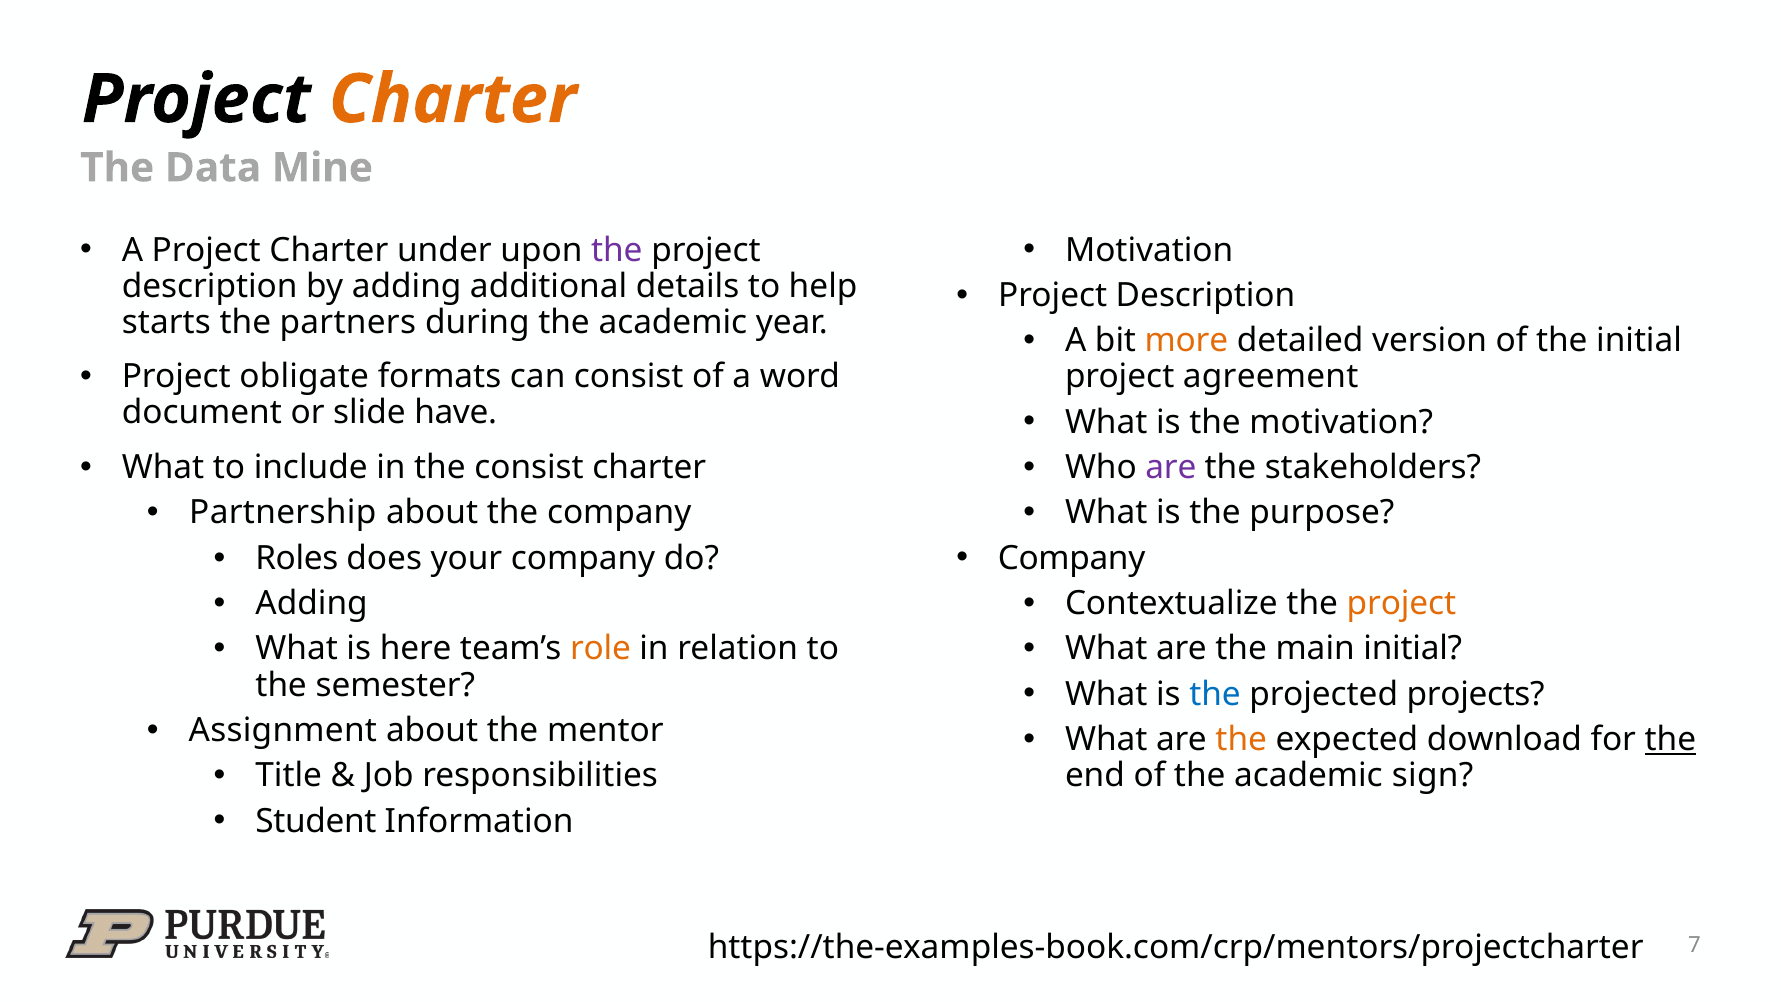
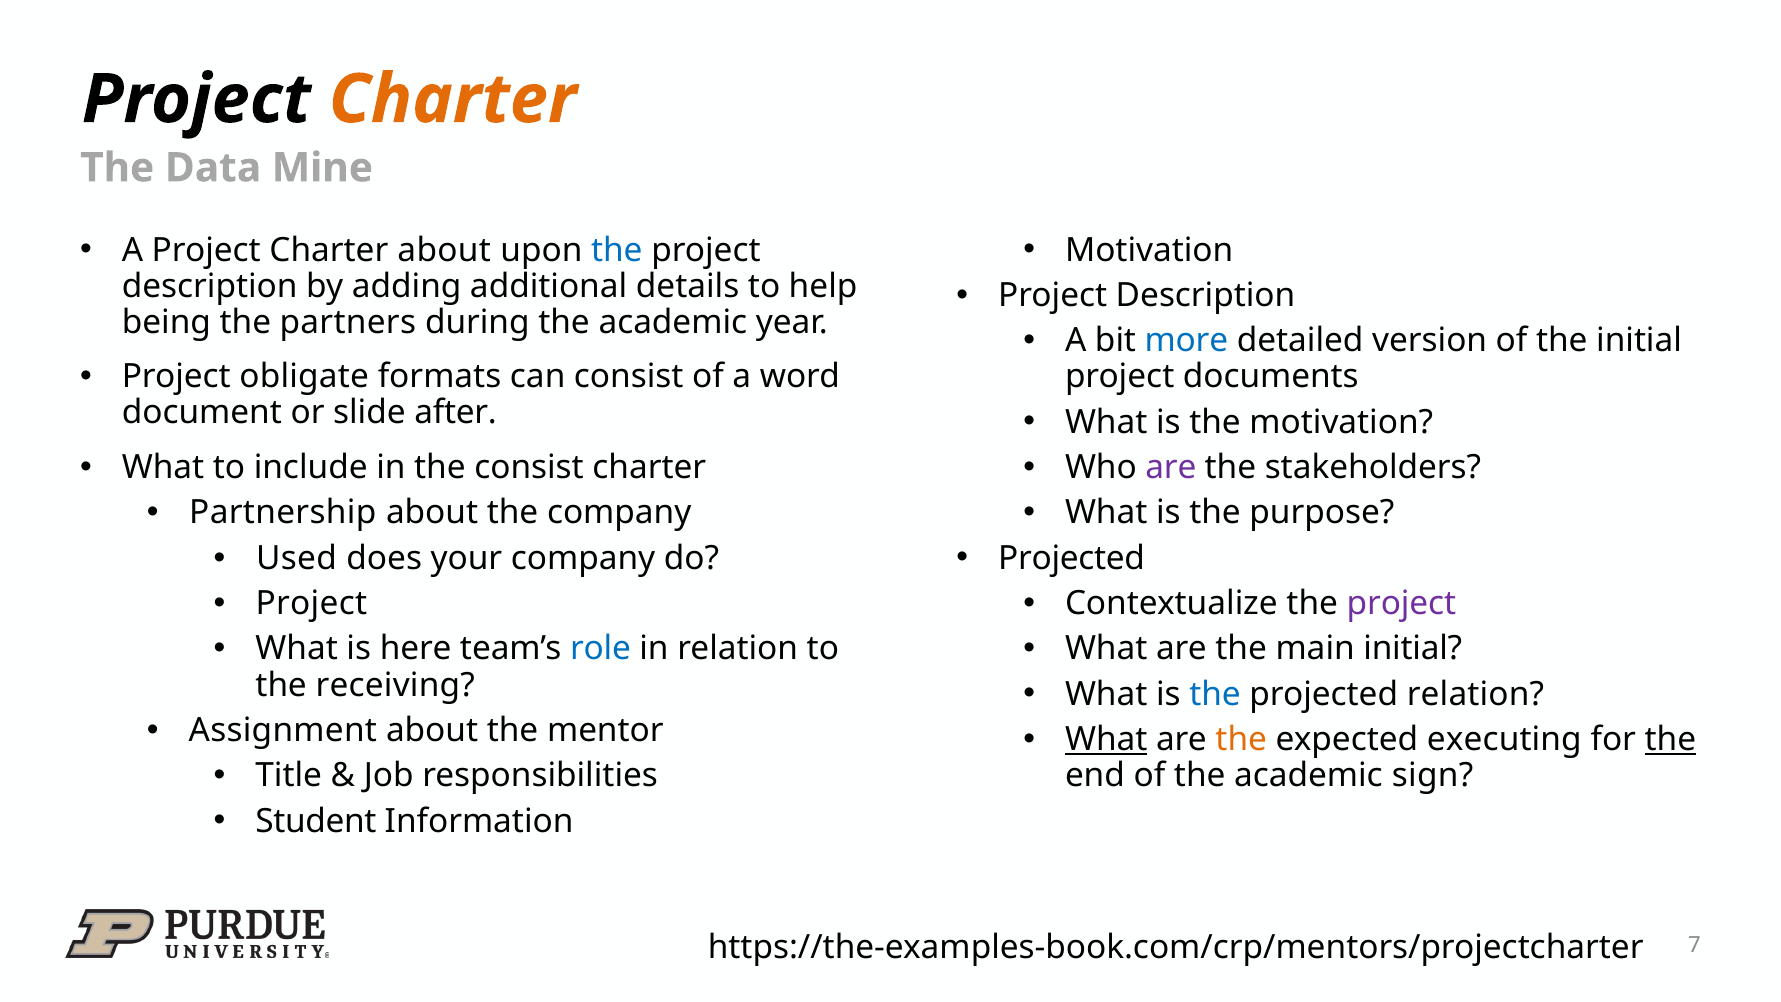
Charter under: under -> about (444, 250)
the colour: purple -> blue (617, 250)
starts: starts -> being (166, 322)
more colour: orange -> blue (1186, 341)
agreement: agreement -> documents (1271, 377)
have: have -> after (456, 413)
Roles: Roles -> Used (296, 558)
Company: Company -> Projected (1072, 558)
Adding: Adding -> Project (311, 603)
project colour: orange -> purple (1401, 603)
role colour: orange -> blue (600, 649)
semester: semester -> receiving (395, 685)
projected projects: projects -> relation (1475, 694)
What underline: none -> present (1106, 739)
download: download -> executing (1504, 739)
